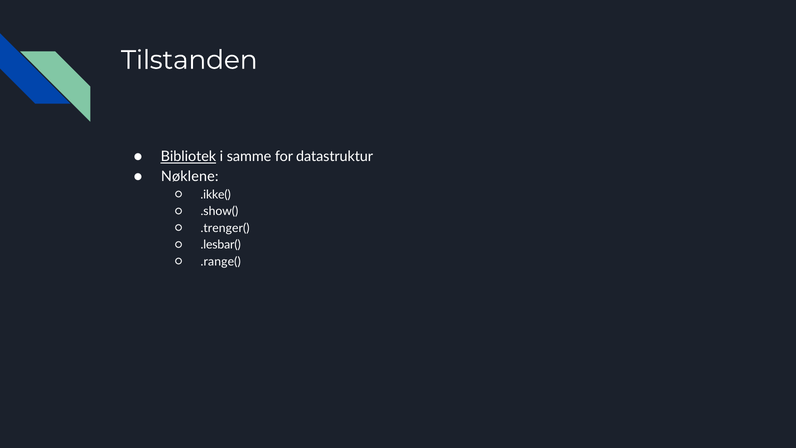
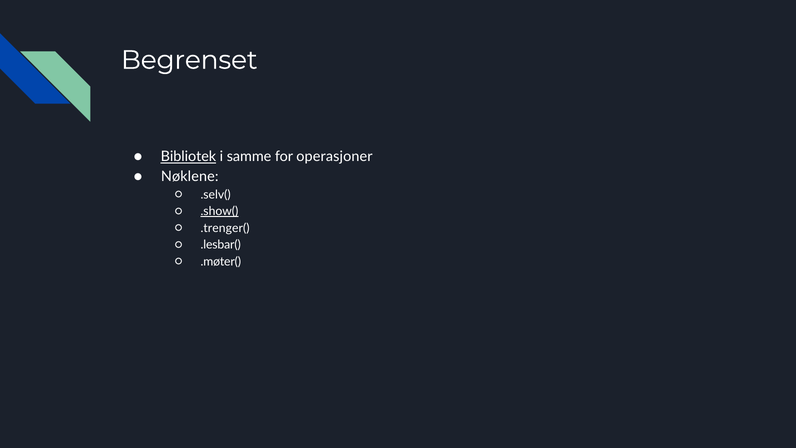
Tilstanden: Tilstanden -> Begrenset (189, 60)
datastruktur: datastruktur -> operasjoner (334, 157)
.ikke(: .ikke( -> .selv( (216, 194)
.show( underline: none -> present (219, 211)
.range(: .range( -> .møter( (221, 261)
